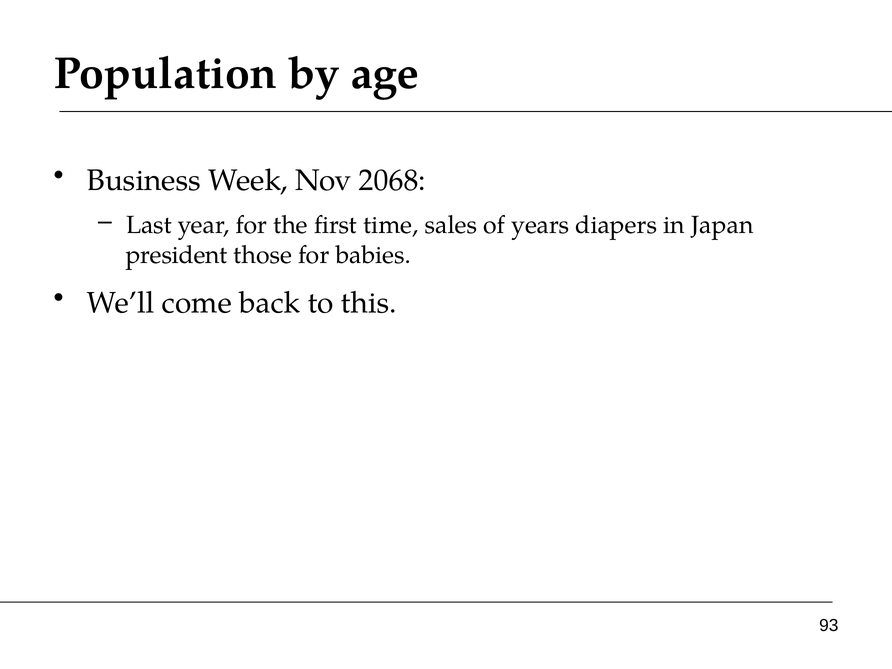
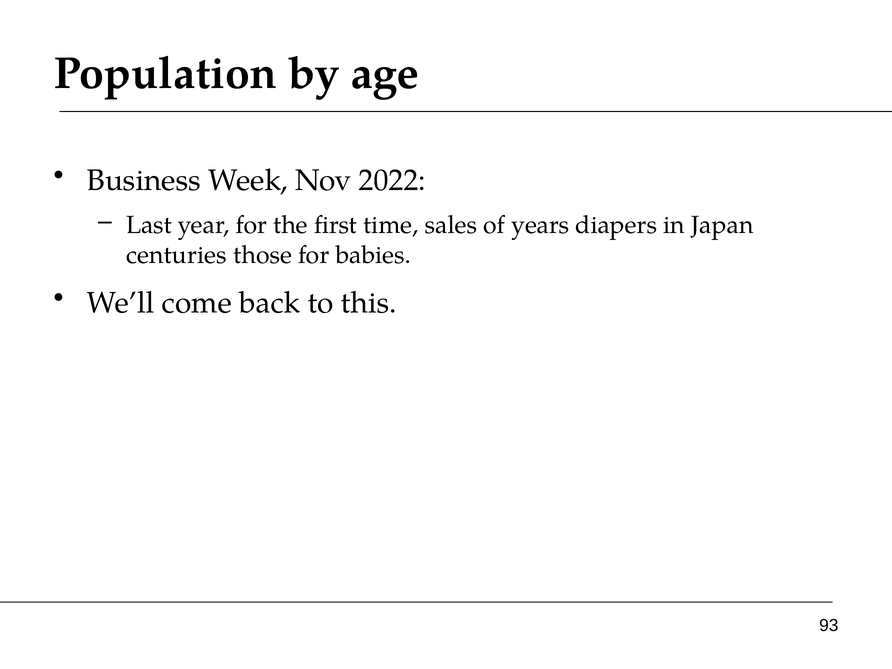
2068: 2068 -> 2022 (392, 180)
president: president -> centuries (176, 255)
